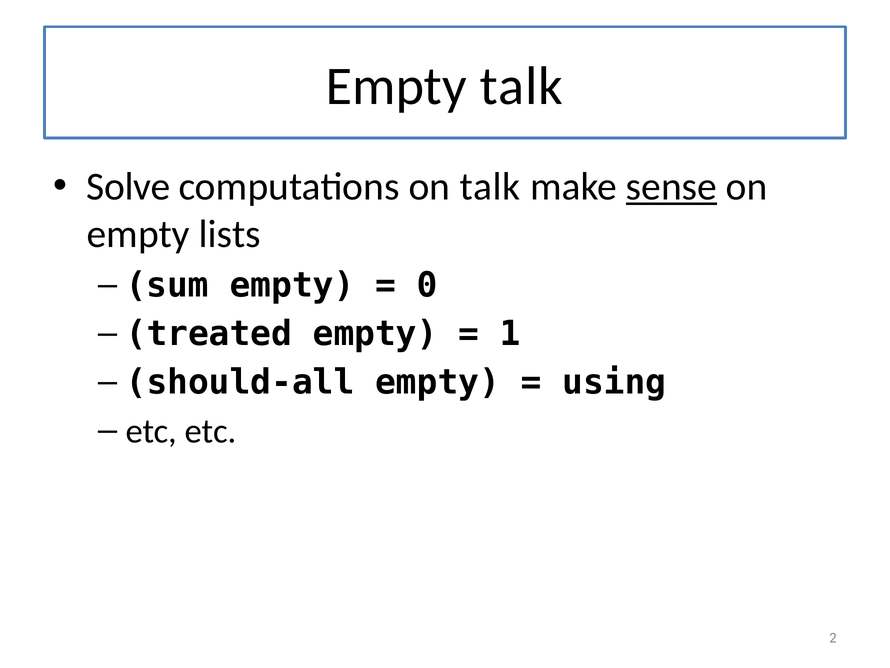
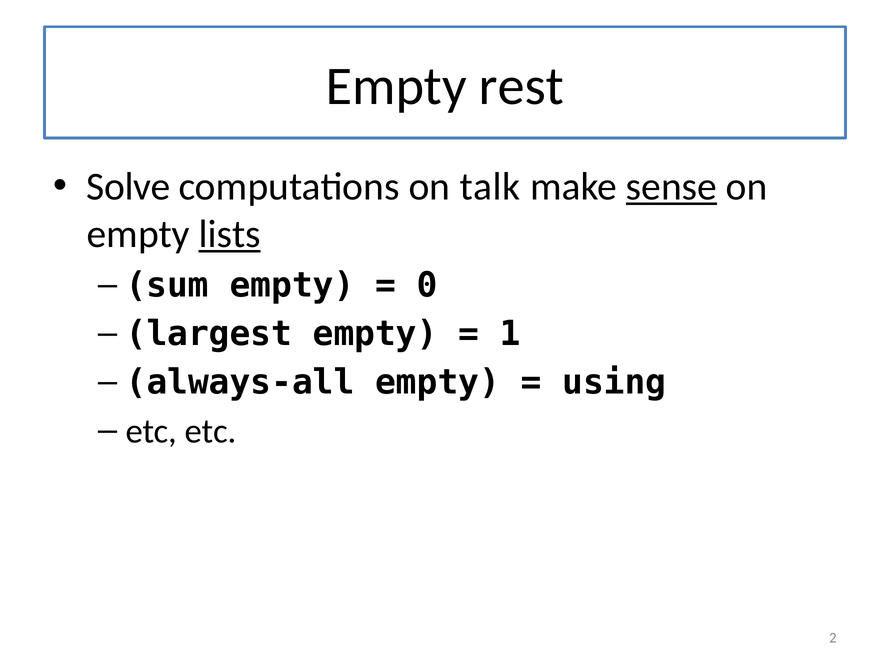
Empty talk: talk -> rest (522, 86)
lists underline: none -> present (230, 234)
treated: treated -> largest (209, 334)
should-all: should-all -> always-all (240, 382)
